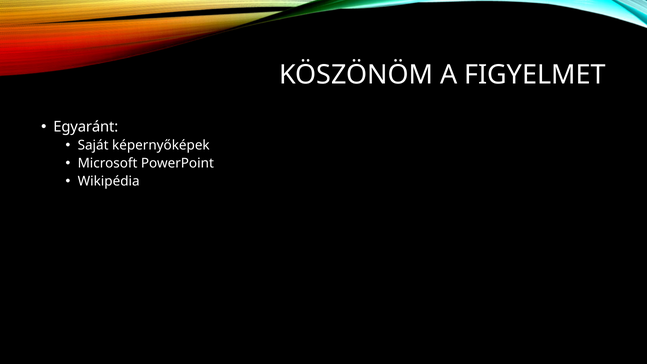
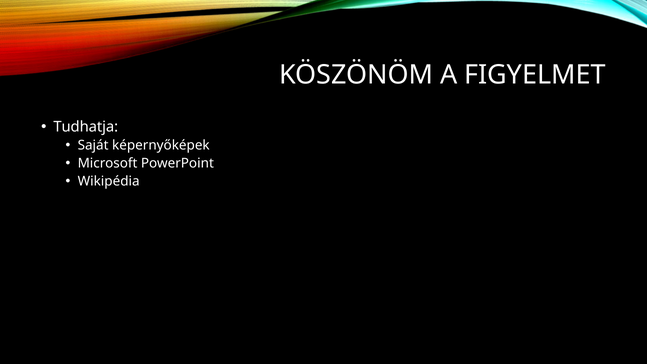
Egyaránt: Egyaránt -> Tudhatja (86, 127)
